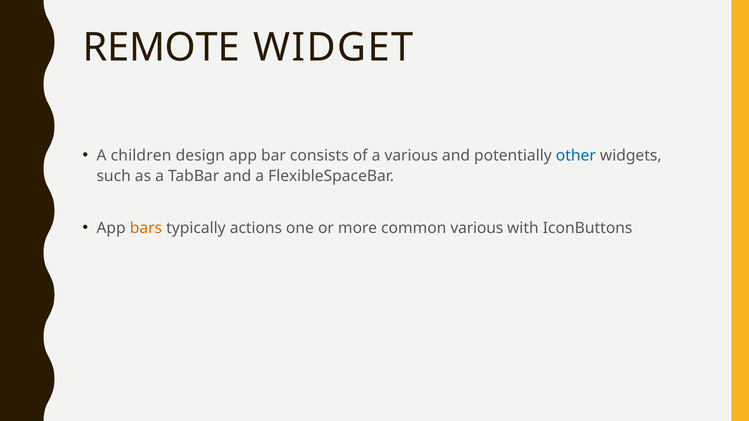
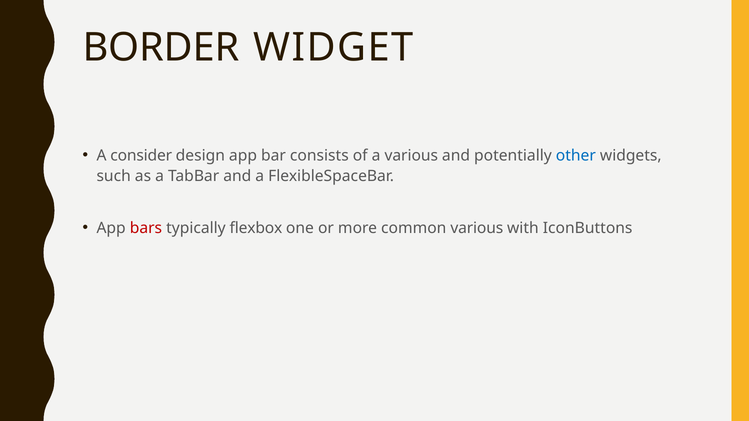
REMOTE: REMOTE -> BORDER (161, 48)
children: children -> consider (141, 156)
bars colour: orange -> red (146, 228)
actions: actions -> flexbox (256, 228)
